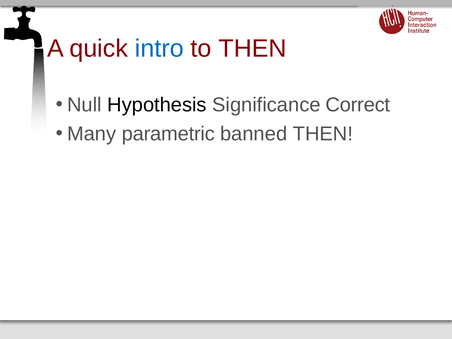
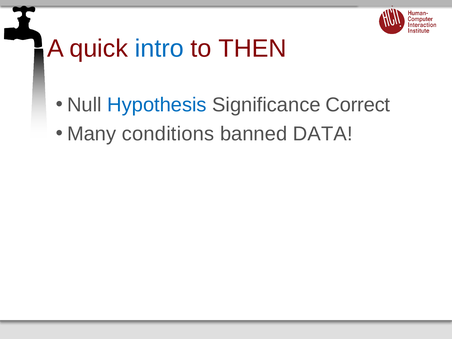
Hypothesis colour: black -> blue (157, 105)
parametric: parametric -> conditions (168, 134)
banned THEN: THEN -> DATA (323, 134)
